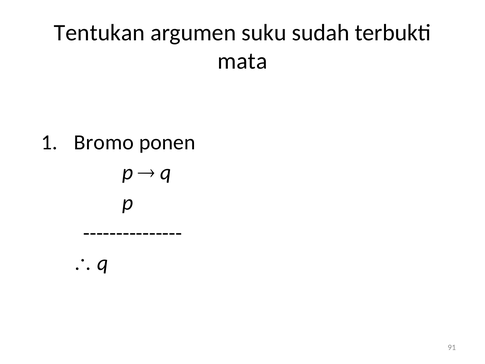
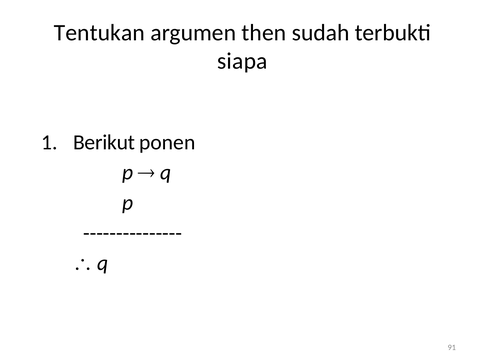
suku: suku -> then (264, 33)
mata: mata -> siapa (242, 61)
Bromo: Bromo -> Berikut (104, 142)
